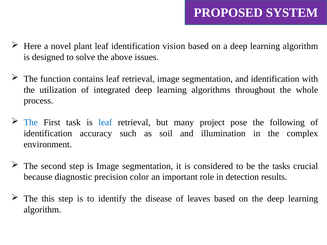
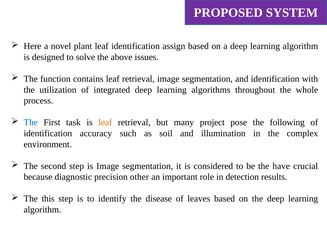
vision: vision -> assign (174, 46)
leaf colour: blue -> orange (105, 123)
tasks: tasks -> have (281, 166)
color: color -> other (139, 177)
